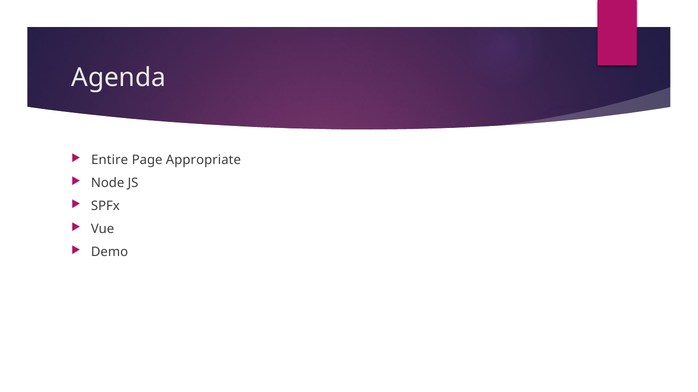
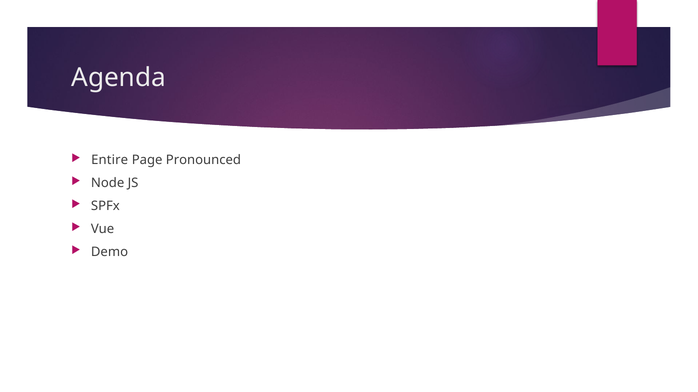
Appropriate: Appropriate -> Pronounced (203, 160)
